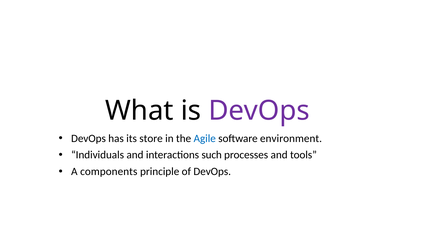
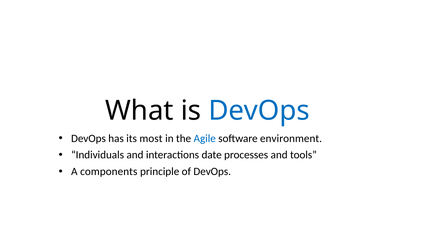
DevOps colour: purple -> blue (259, 111)
store: store -> most (151, 138)
such: such -> date (212, 155)
